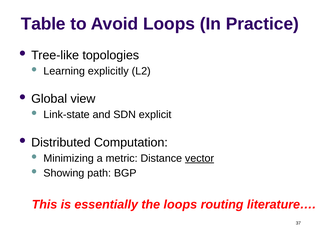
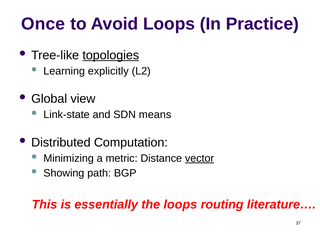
Table: Table -> Once (43, 24)
topologies underline: none -> present (111, 55)
explicit: explicit -> means (155, 115)
